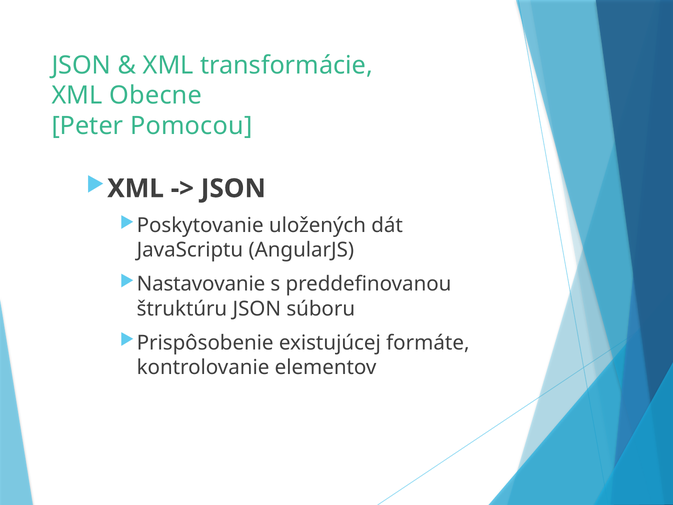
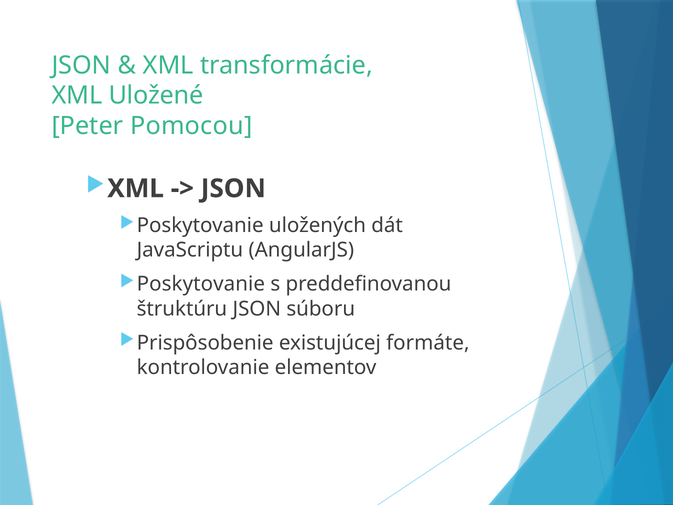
Obecne: Obecne -> Uložené (156, 95)
Nastavovanie: Nastavovanie -> Poskytovanie (201, 284)
